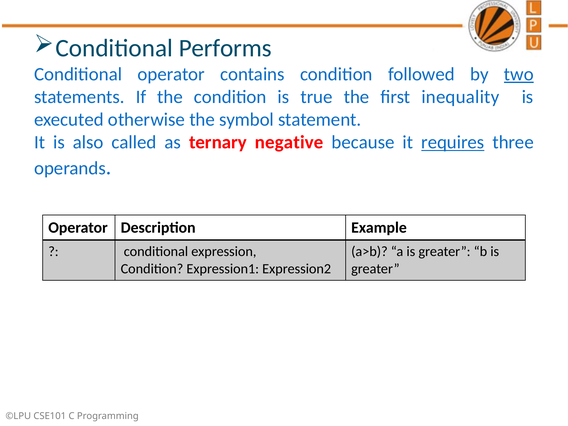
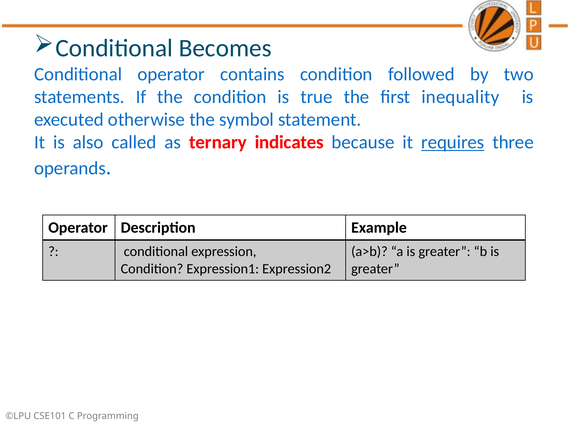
Performs: Performs -> Becomes (225, 48)
two underline: present -> none (519, 74)
negative: negative -> indicates (289, 142)
